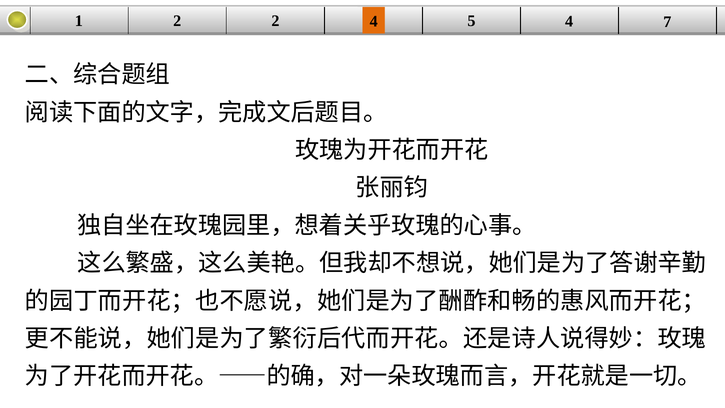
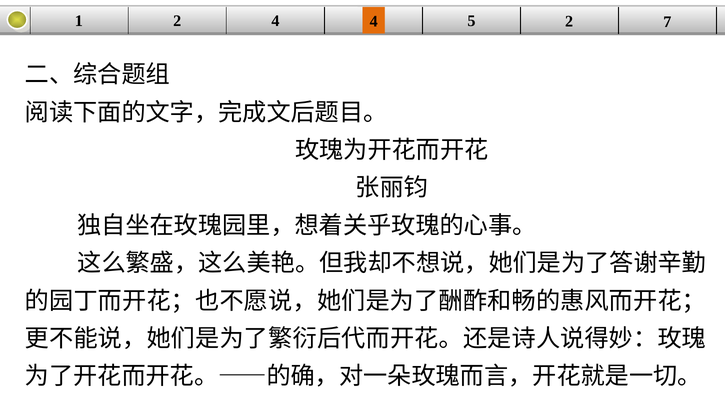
2 2: 2 -> 4 (275, 21)
5 4: 4 -> 2 (569, 22)
